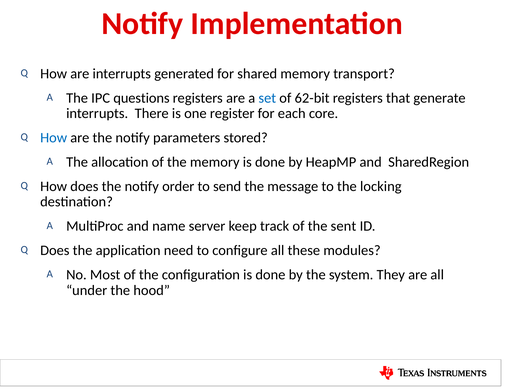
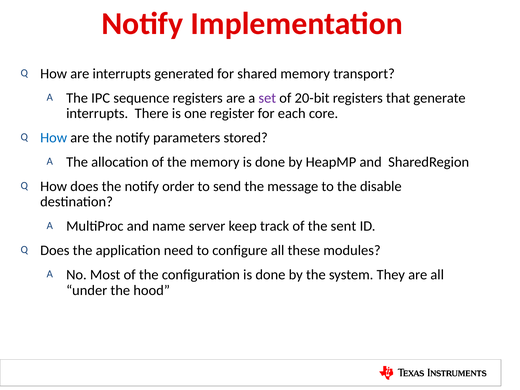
questions: questions -> sequence (141, 98)
set colour: blue -> purple (267, 98)
62-bit: 62-bit -> 20-bit (312, 98)
locking: locking -> disable (381, 186)
